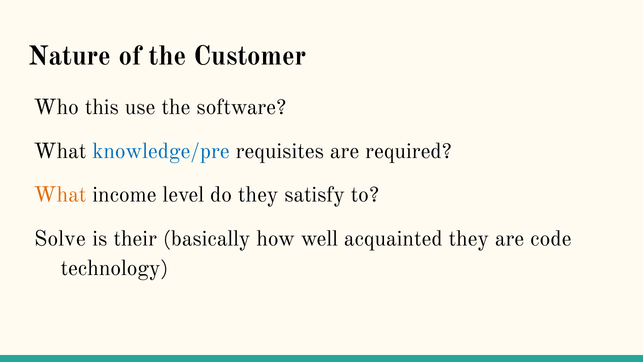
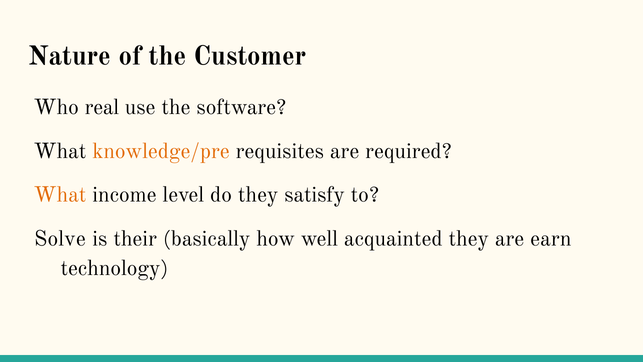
this: this -> real (102, 107)
knowledge/pre colour: blue -> orange (161, 151)
code: code -> earn (551, 239)
